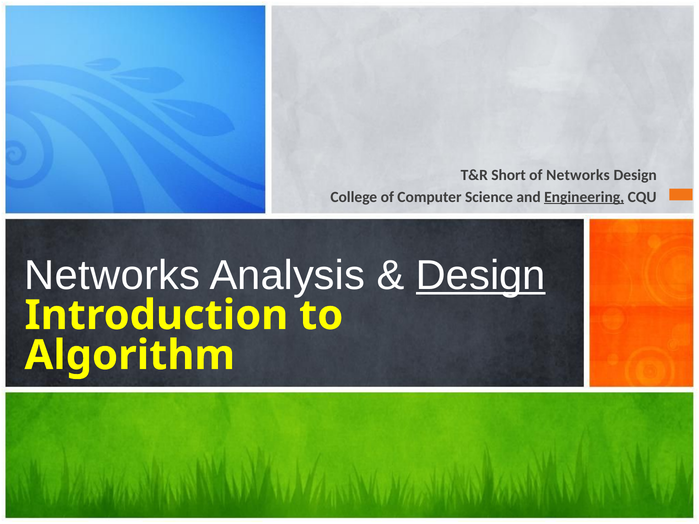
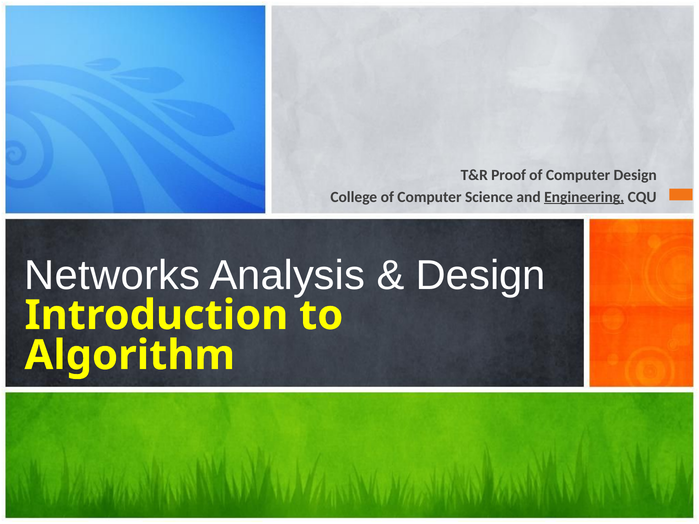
Short: Short -> Proof (509, 175)
Networks: Networks -> Computer (578, 175)
Design underline: present -> none (481, 275)
